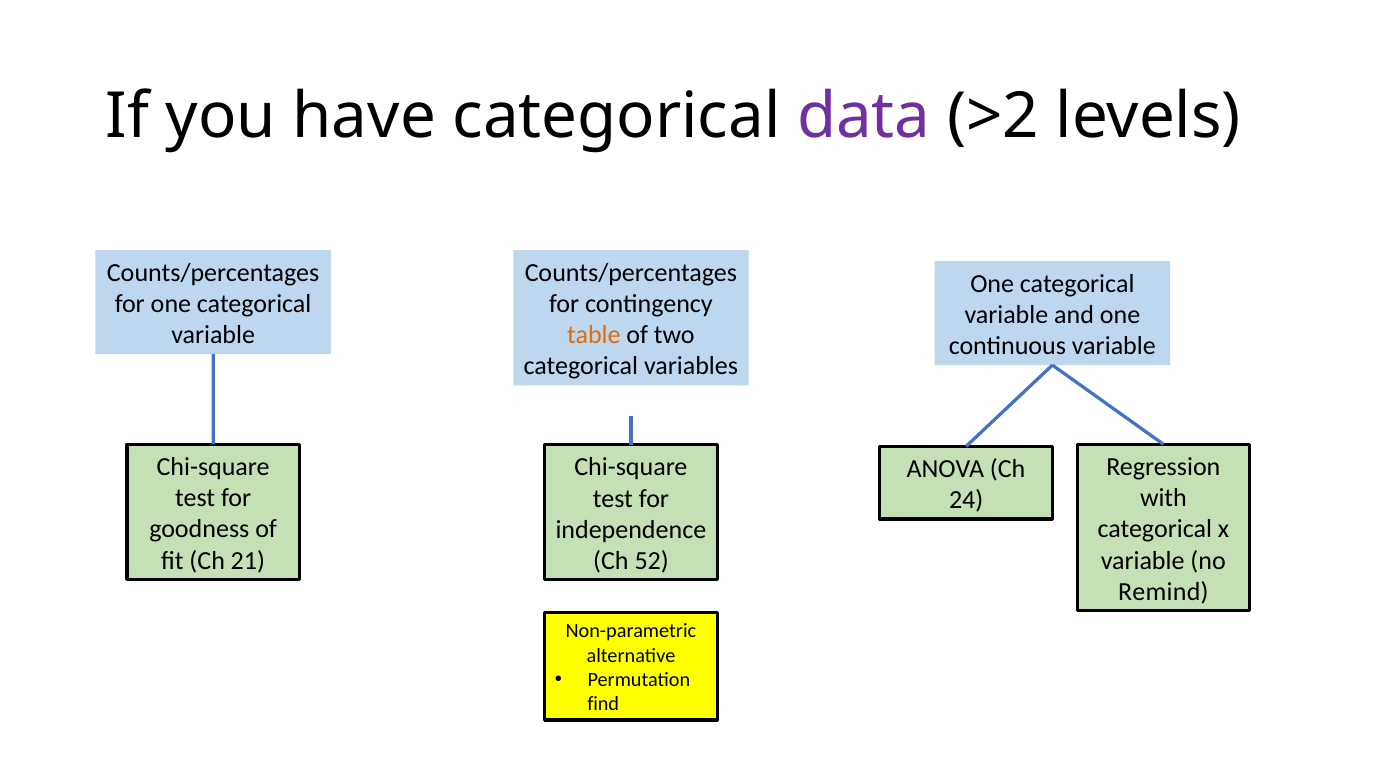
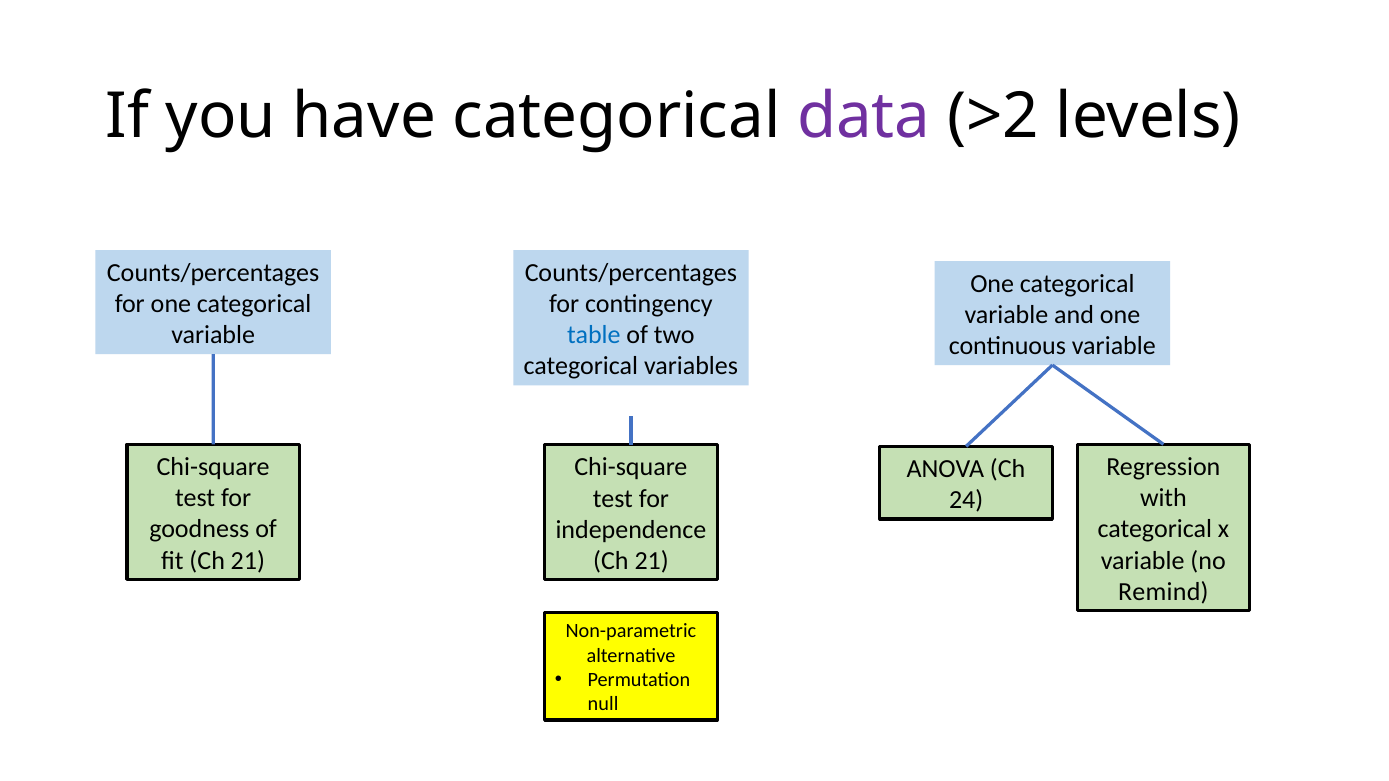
table colour: orange -> blue (594, 335)
52: 52 -> 21 (652, 561)
find: find -> null (603, 704)
